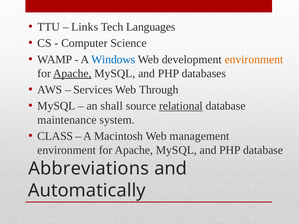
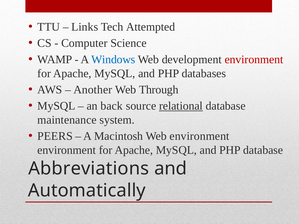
Languages: Languages -> Attempted (151, 27)
environment colour: orange -> red (254, 59)
Apache underline: present -> none (72, 73)
Services: Services -> Another (93, 90)
shall: shall -> back (112, 106)
CLASS: CLASS -> PEERS (55, 136)
Web management: management -> environment (199, 136)
